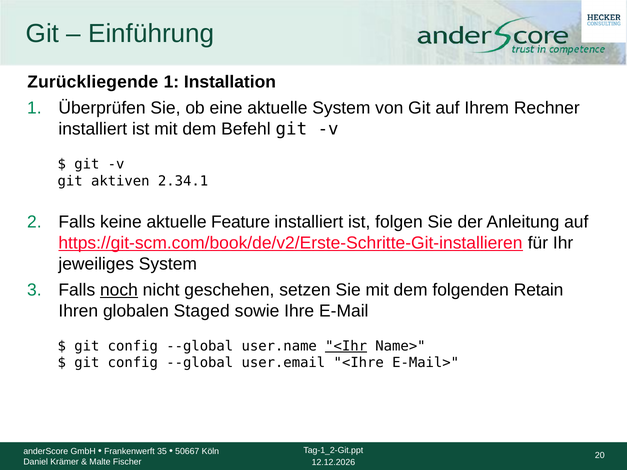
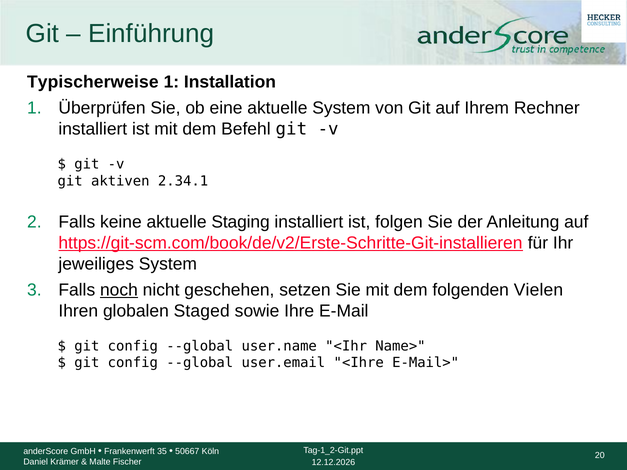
Zurückliegende: Zurückliegende -> Typischerweise (93, 82)
Feature: Feature -> Staging (241, 222)
Retain: Retain -> Vielen (538, 290)
<Ihr underline: present -> none (346, 346)
